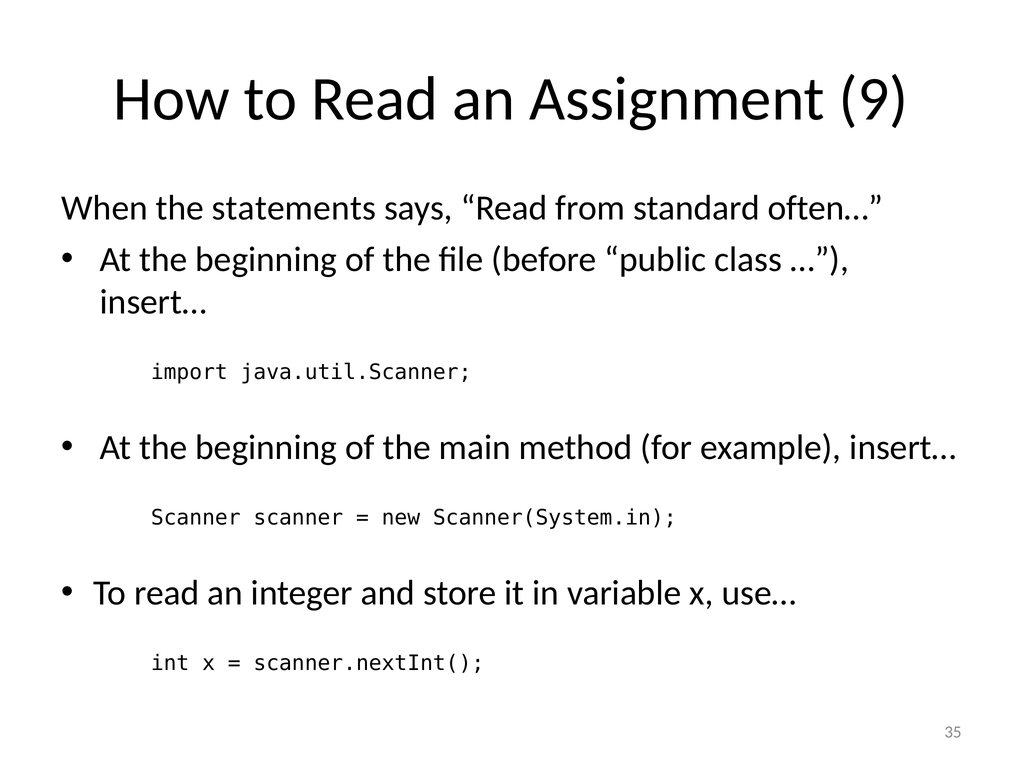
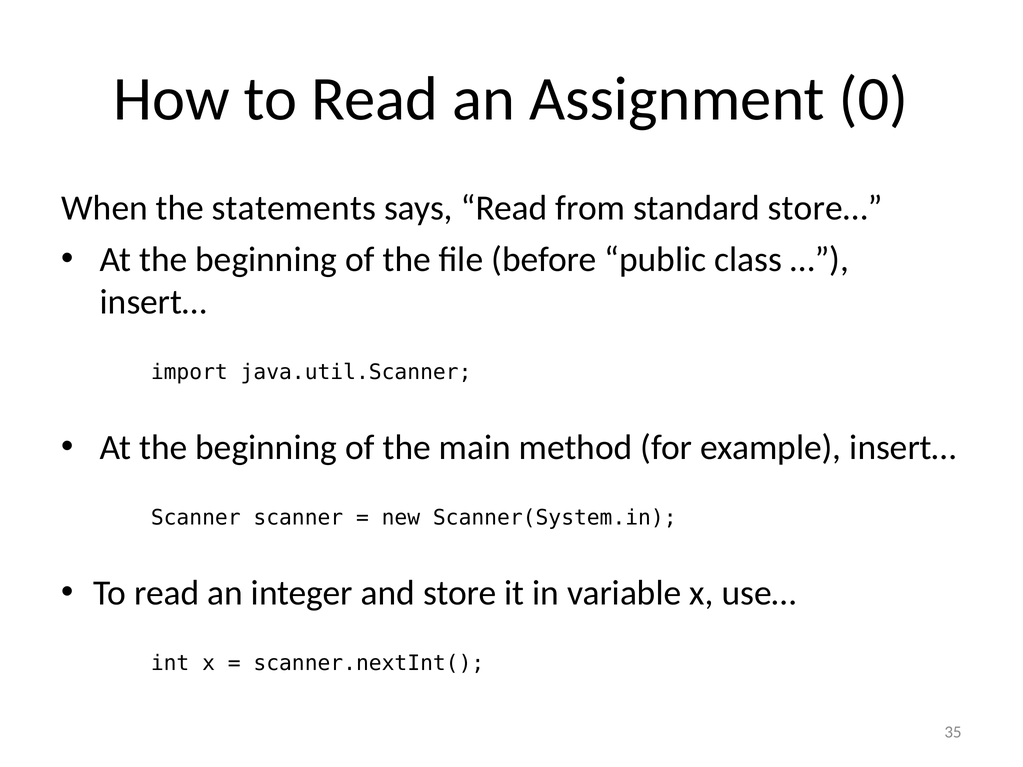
9: 9 -> 0 (874, 99)
often…: often… -> store… (825, 208)
